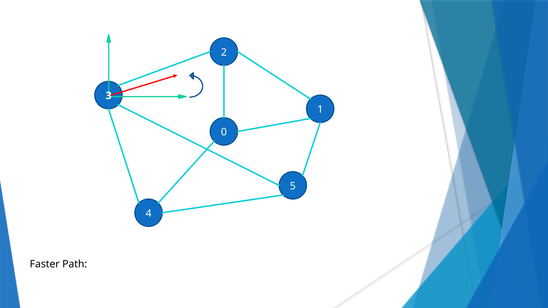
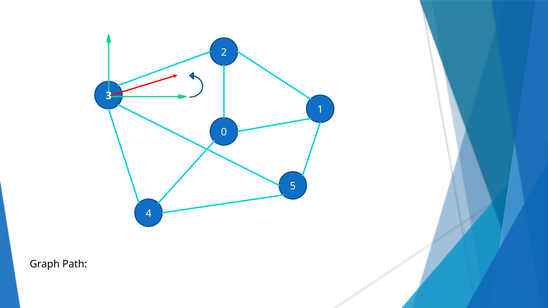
Faster: Faster -> Graph (45, 264)
